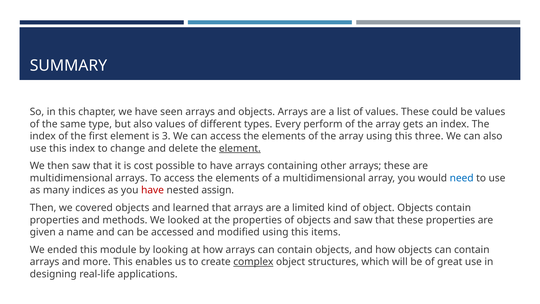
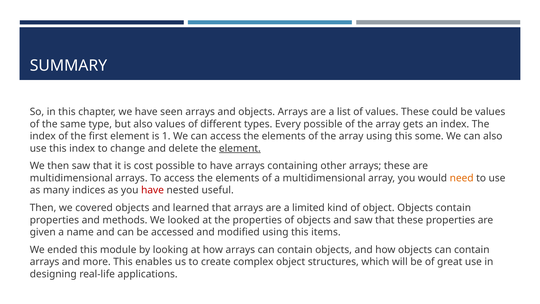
Every perform: perform -> possible (323, 124)
3: 3 -> 1 (166, 136)
three: three -> some (429, 136)
need colour: blue -> orange (462, 178)
assign: assign -> useful (218, 190)
complex underline: present -> none (253, 262)
